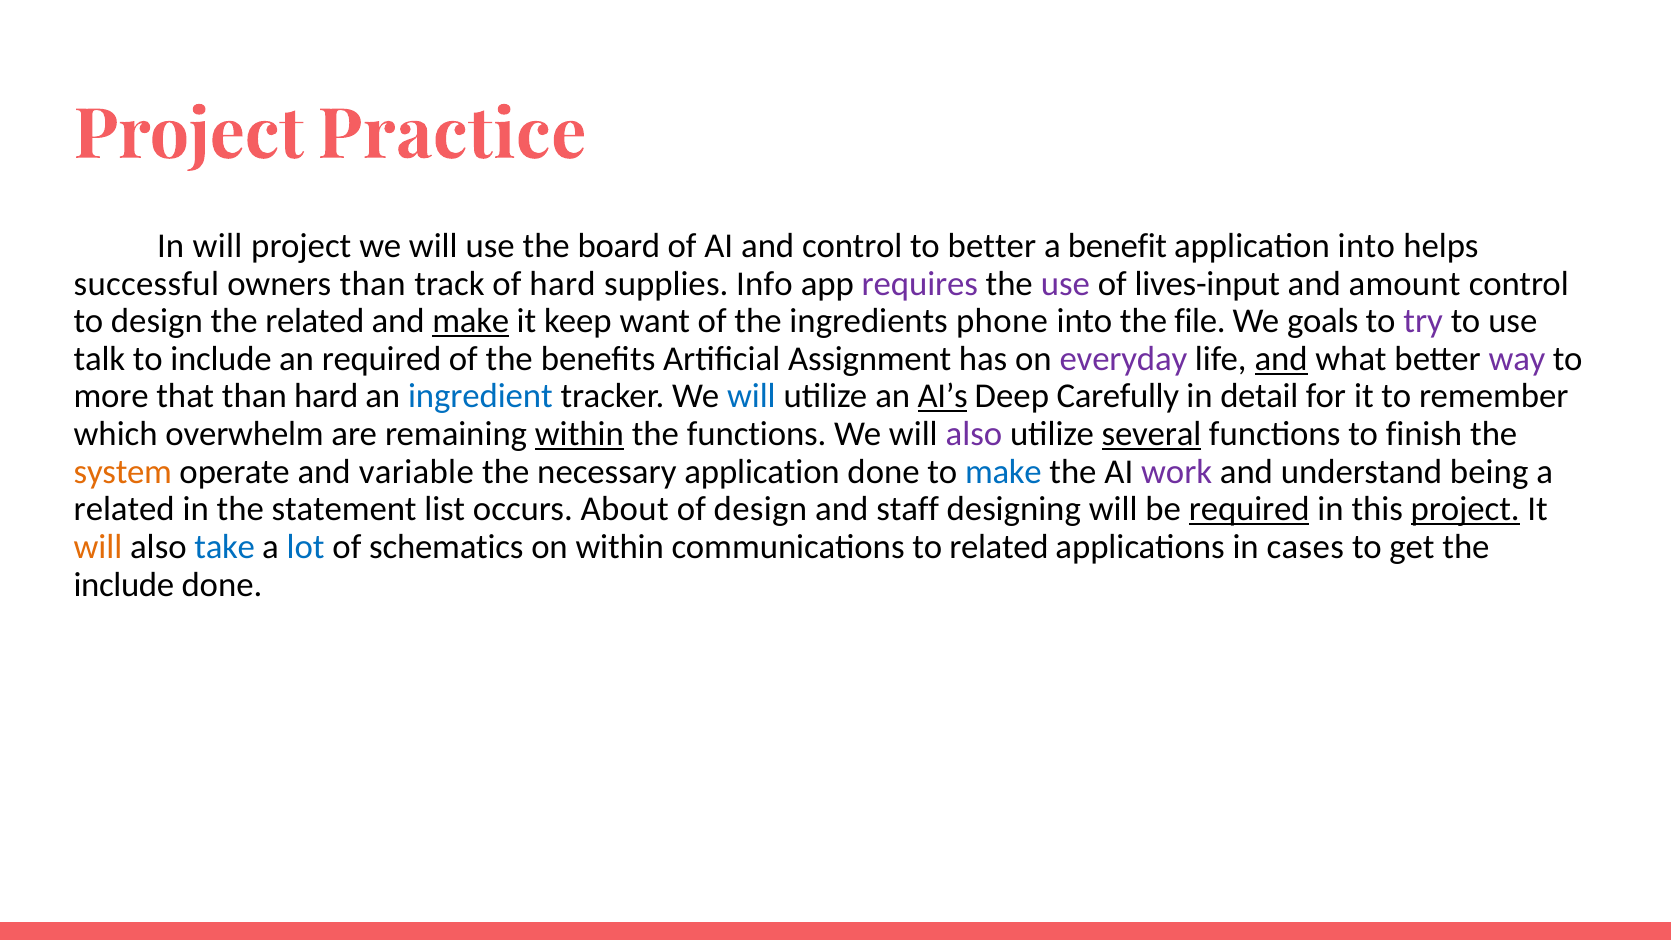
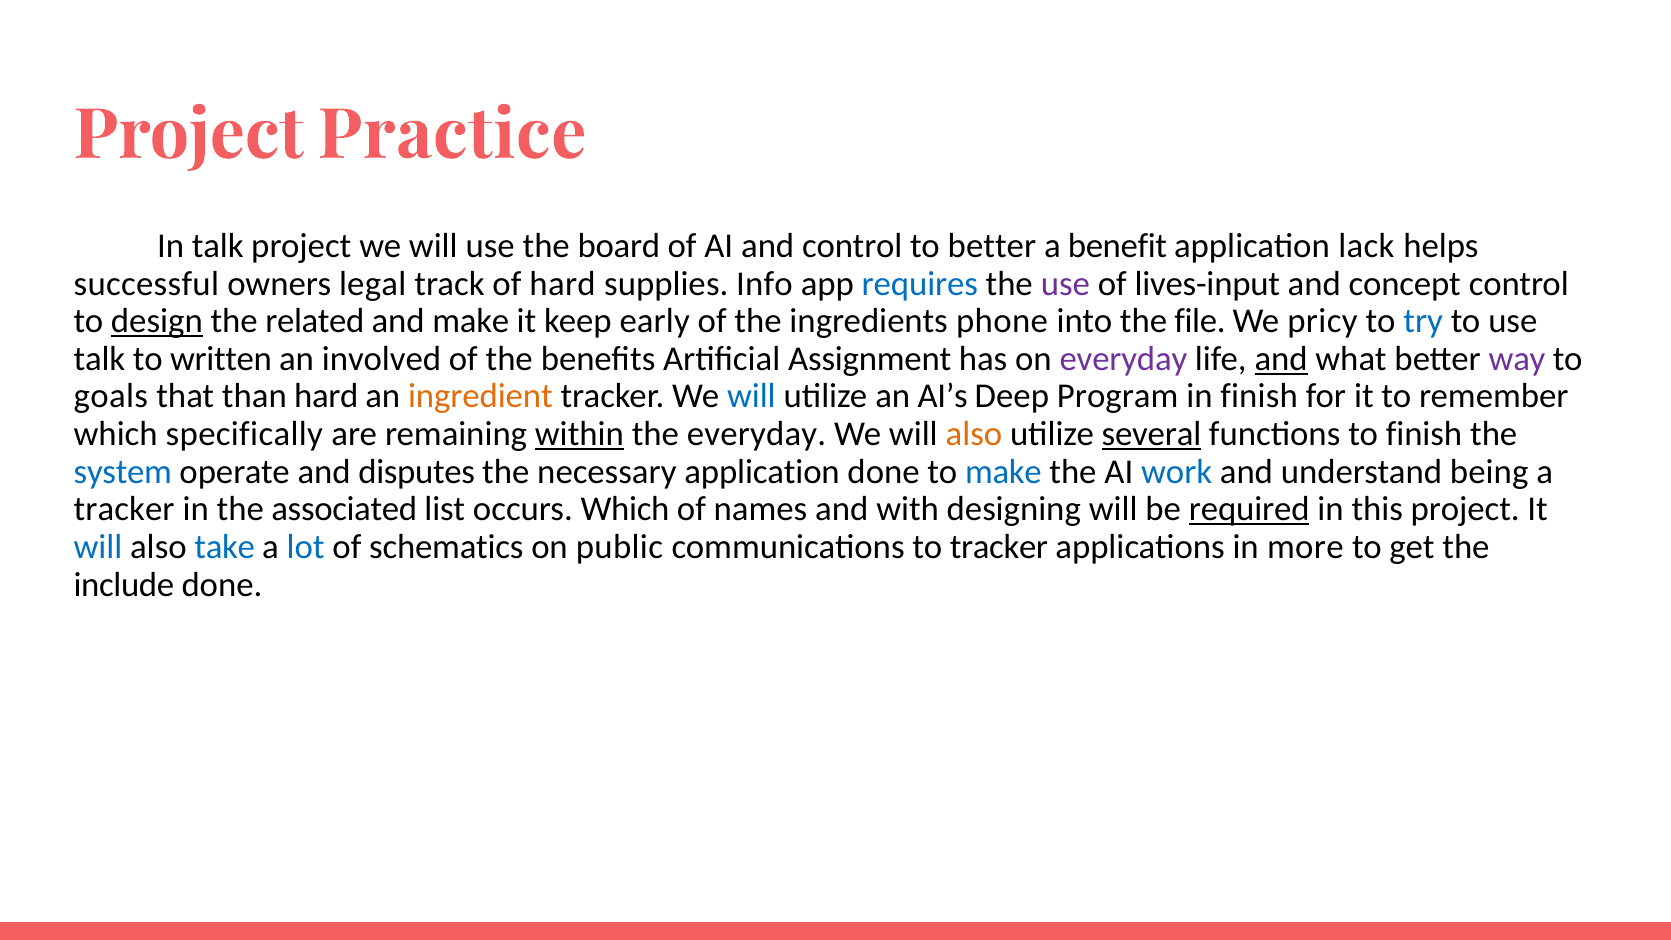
In will: will -> talk (218, 246)
application into: into -> lack (1366, 246)
owners than: than -> legal (373, 284)
requires colour: purple -> blue (920, 284)
amount: amount -> concept (1405, 284)
design underline: none -> present (157, 321)
make underline: present -> none (471, 321)
want: want -> early (655, 321)
goals: goals -> pricy (1322, 321)
try colour: purple -> blue (1423, 321)
to include: include -> written (221, 359)
an required: required -> involved (381, 359)
more: more -> goals (111, 396)
ingredient colour: blue -> orange (480, 396)
AI’s underline: present -> none (943, 396)
Carefully: Carefully -> Program (1118, 396)
in detail: detail -> finish (1259, 396)
overwhelm: overwhelm -> specifically (244, 434)
the functions: functions -> everyday (757, 434)
also colour: purple -> orange (974, 434)
system colour: orange -> blue (123, 472)
variable: variable -> disputes (417, 472)
work colour: purple -> blue (1177, 472)
related: related -> tracker (124, 509)
statement: statement -> associated (344, 509)
occurs About: About -> Which (625, 509)
of design: design -> names (761, 509)
staff: staff -> with (908, 509)
project underline: present -> none (1465, 509)
will colour: orange -> blue (98, 547)
on within: within -> public (619, 547)
to related: related -> tracker (999, 547)
cases: cases -> more (1305, 547)
